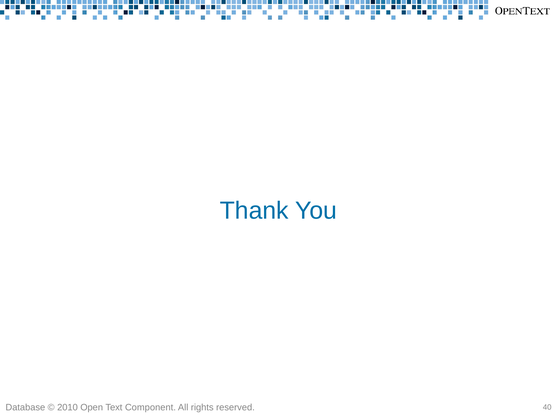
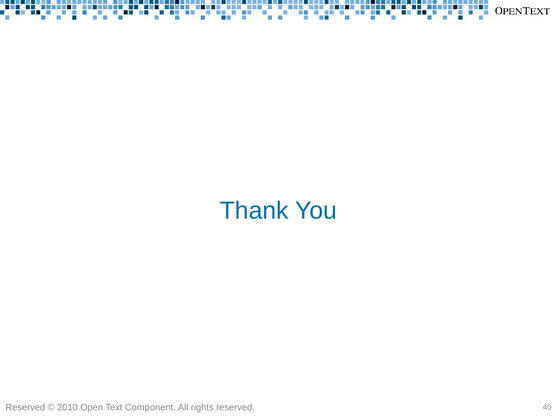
Database: Database -> Reserved (25, 407)
